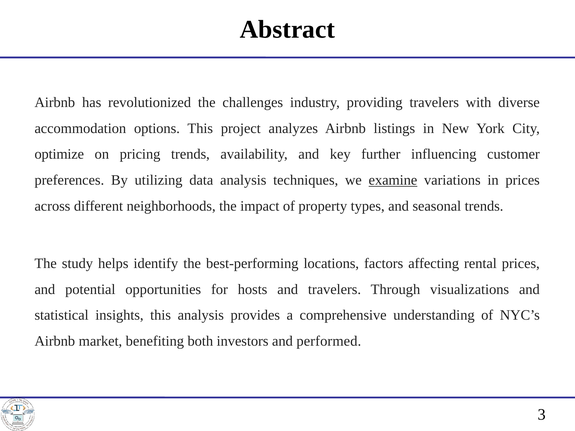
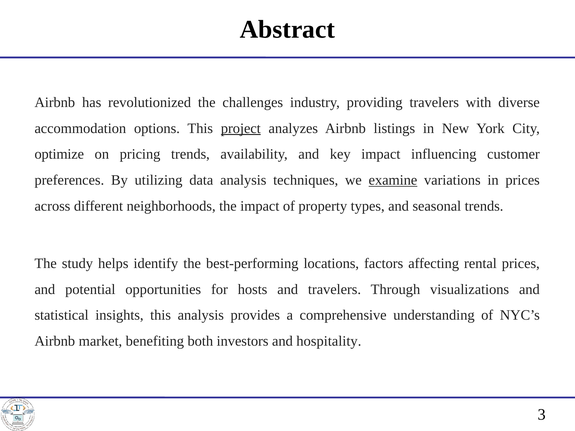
project underline: none -> present (241, 128)
key further: further -> impact (381, 154)
performed: performed -> hospitality (329, 341)
